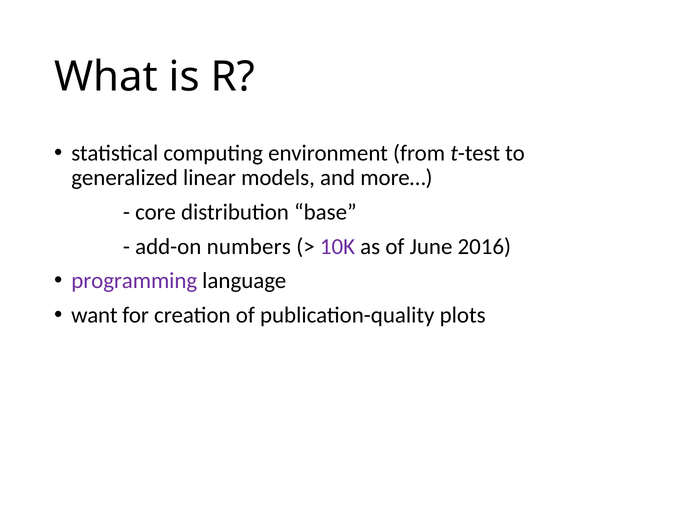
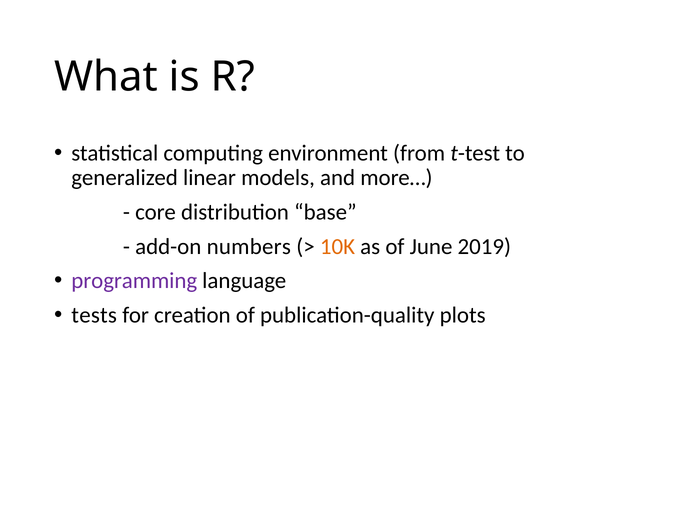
10K colour: purple -> orange (337, 246)
2016: 2016 -> 2019 (484, 246)
want: want -> tests (94, 315)
